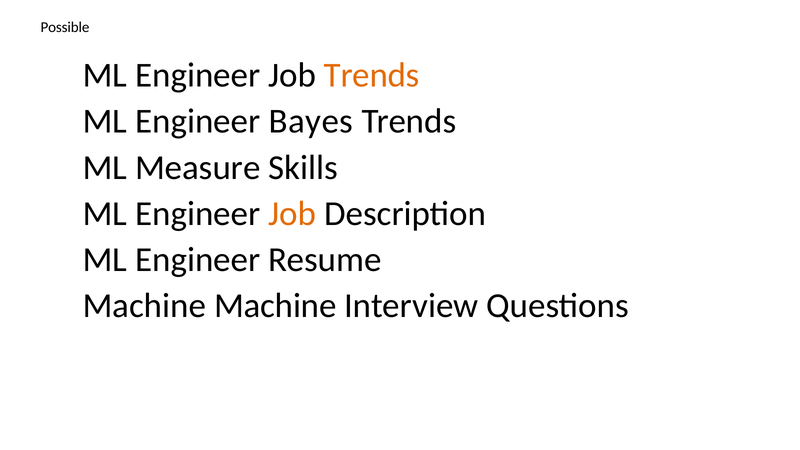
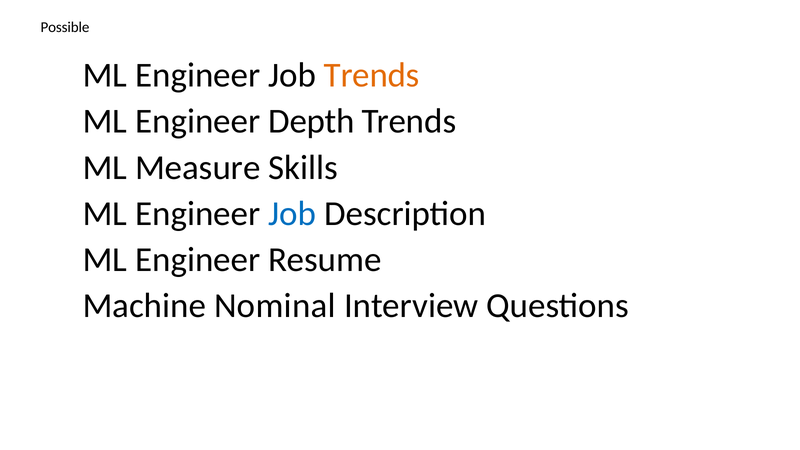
Bayes: Bayes -> Depth (311, 121)
Job colour: orange -> blue (292, 214)
Machine Machine: Machine -> Nominal (275, 306)
